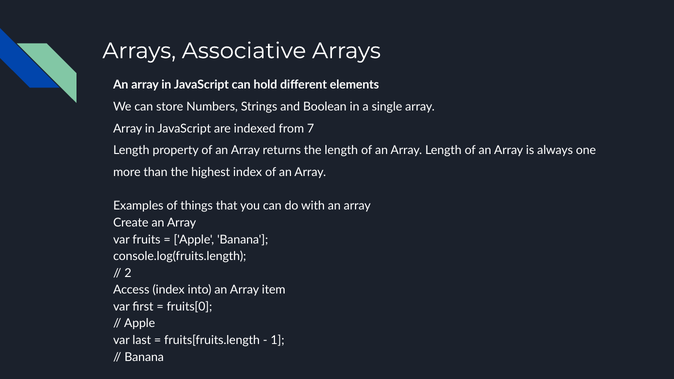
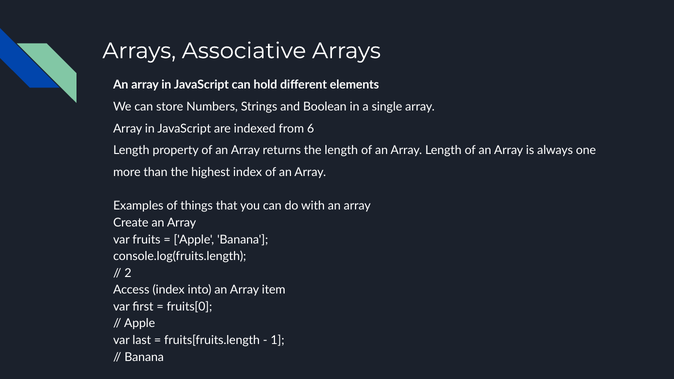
7: 7 -> 6 (311, 129)
